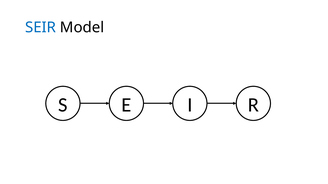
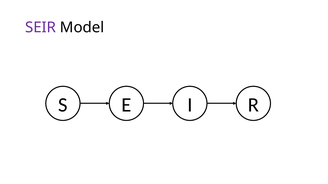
SEIR colour: blue -> purple (41, 28)
